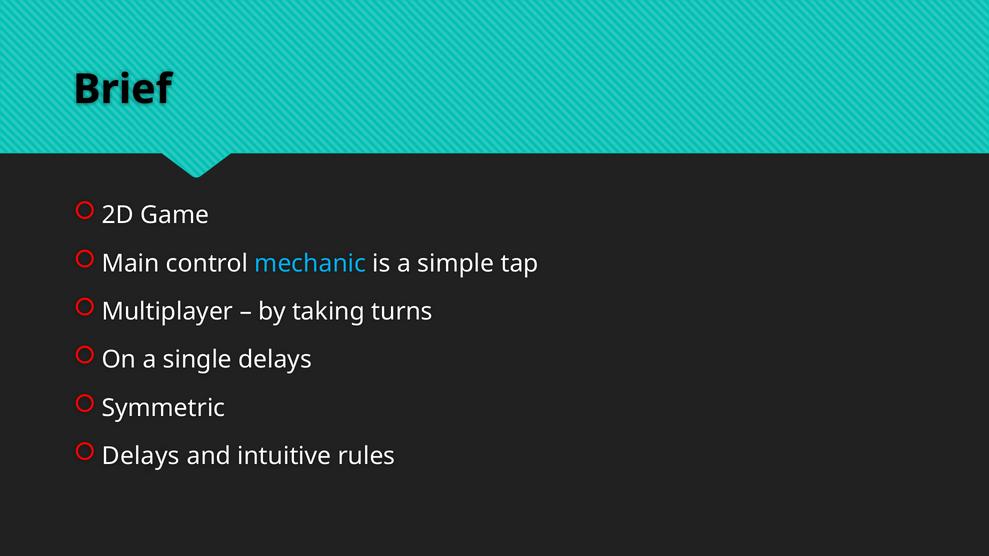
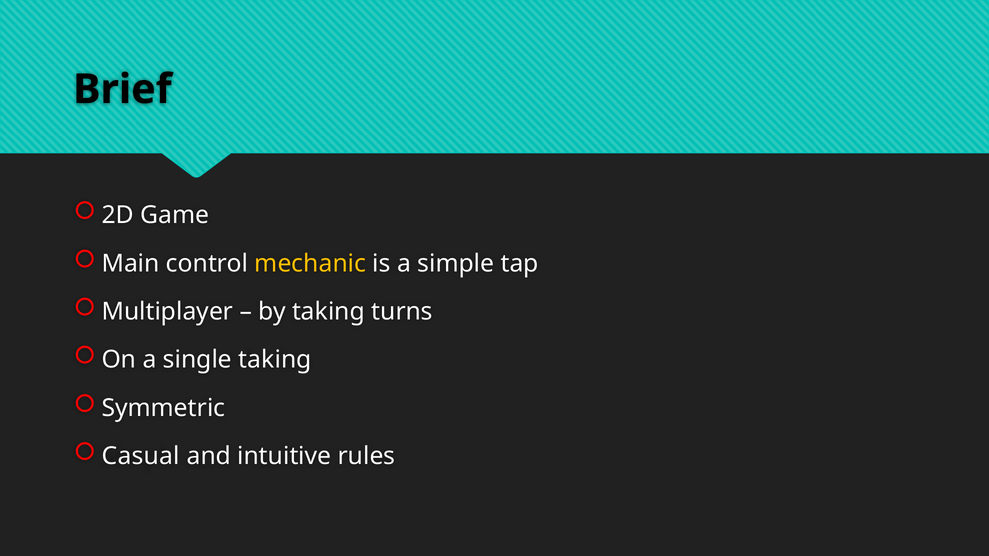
mechanic colour: light blue -> yellow (310, 264)
single delays: delays -> taking (275, 360)
Delays: Delays -> Casual (141, 456)
